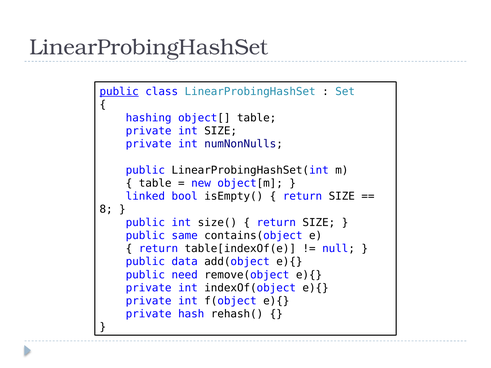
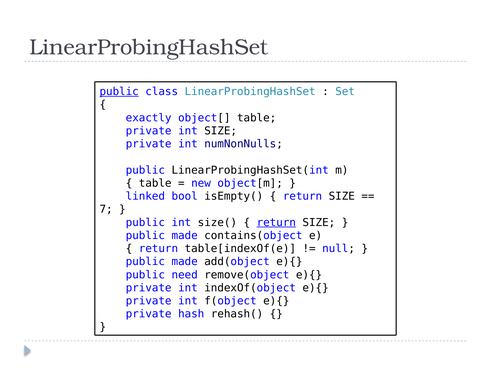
hashing: hashing -> exactly (149, 118)
8: 8 -> 7 (106, 210)
return underline: none -> present (276, 223)
same: same -> made (185, 236)
data: data -> made (185, 262)
